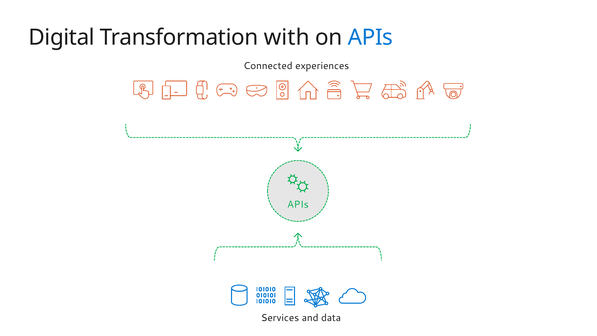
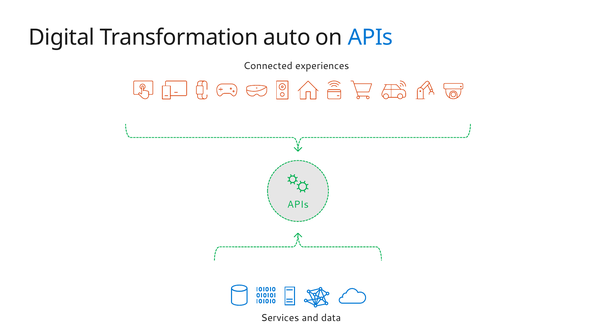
with: with -> auto (287, 37)
